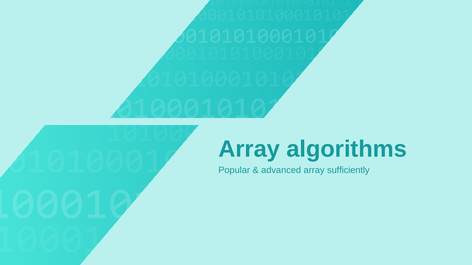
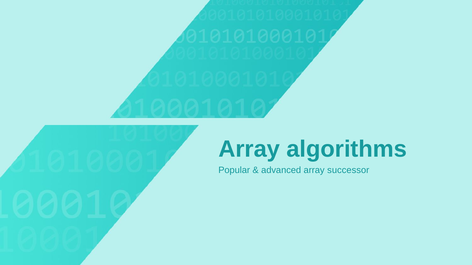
sufficiently: sufficiently -> successor (348, 171)
